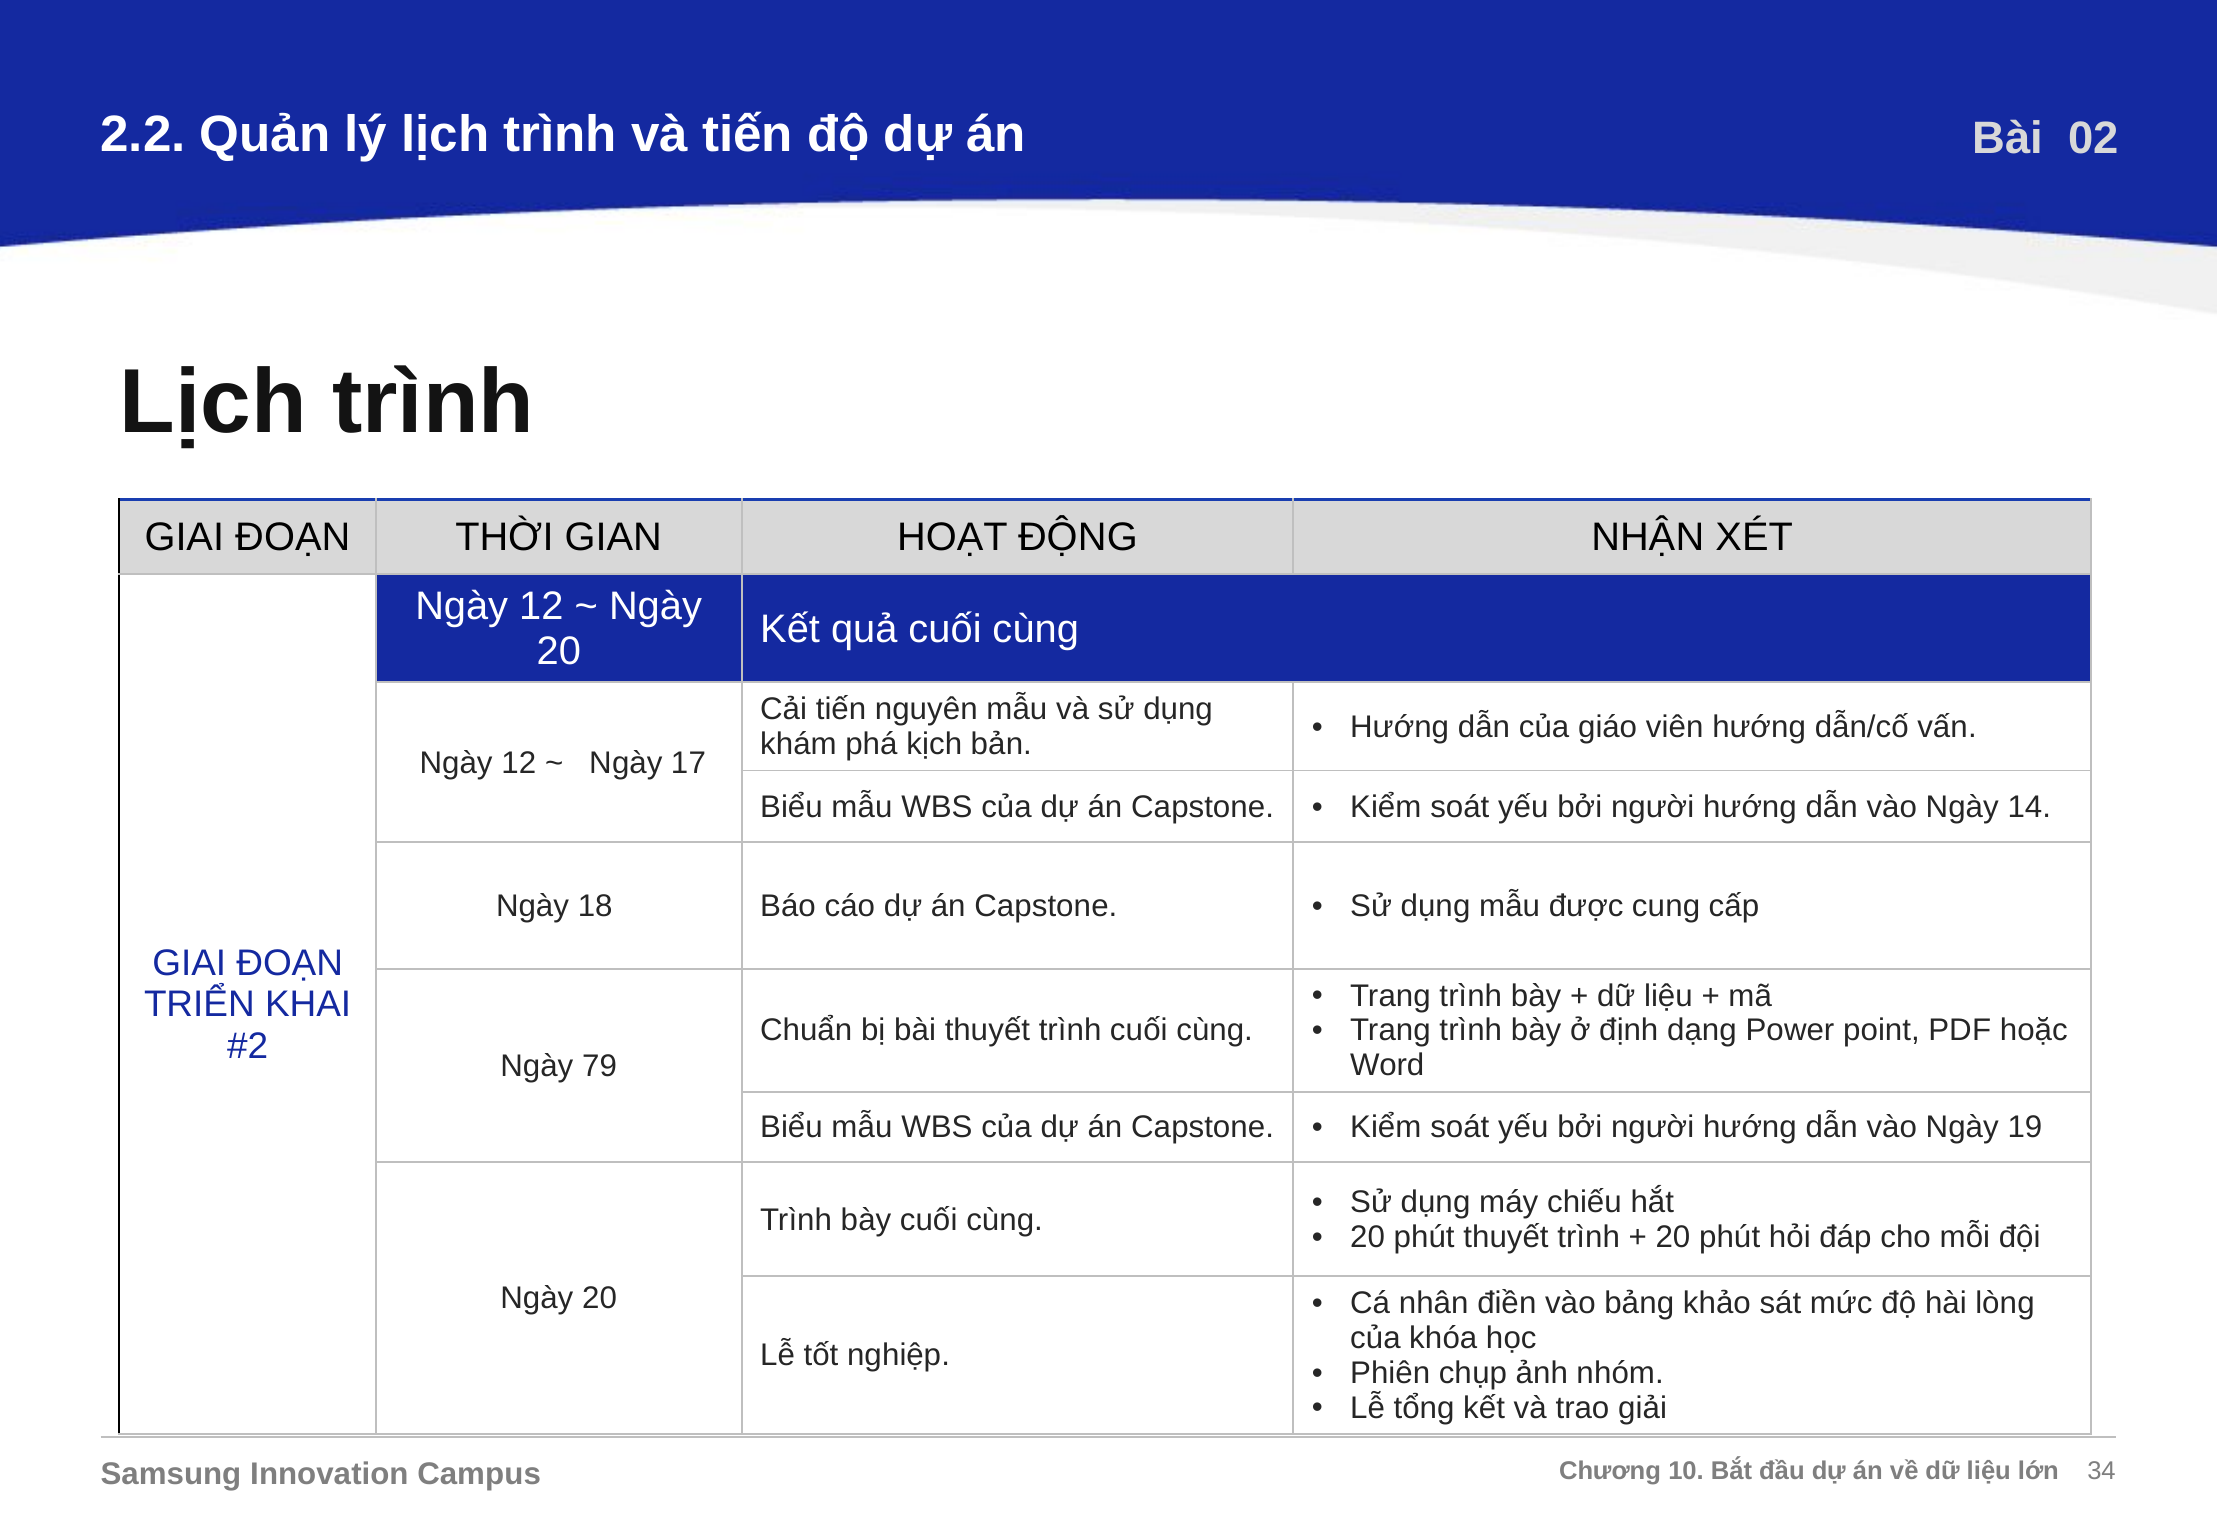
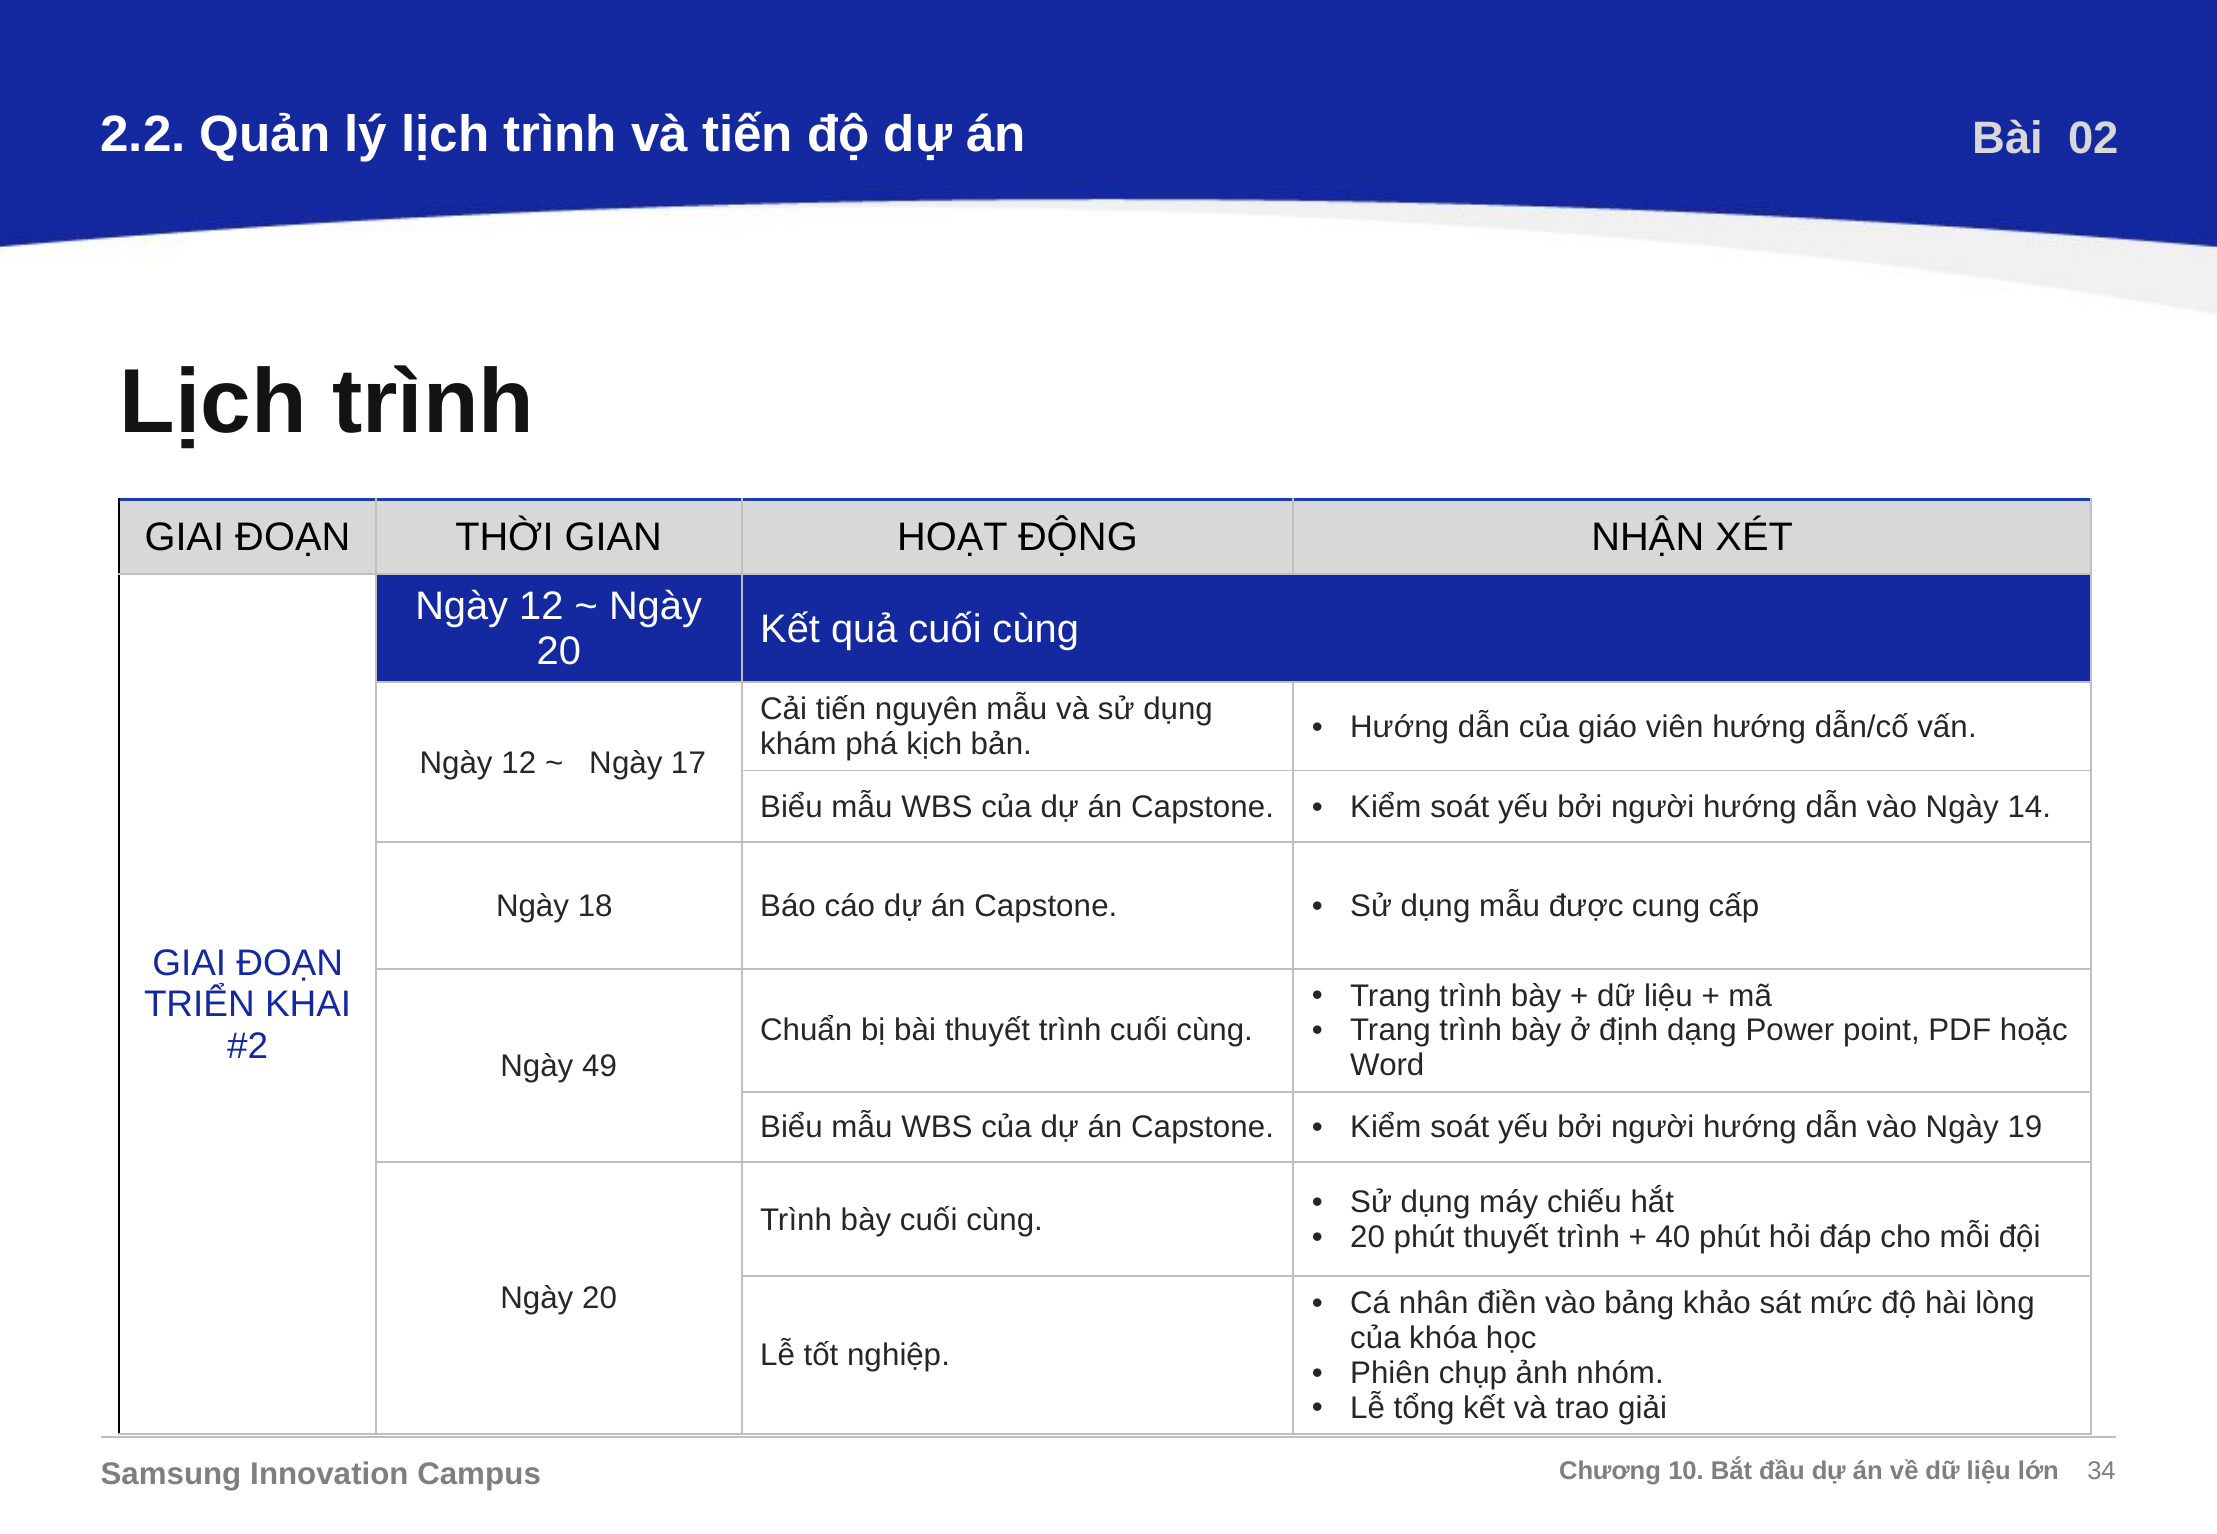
79: 79 -> 49 (600, 1067)
20: 20 -> 40 (1673, 1238)
